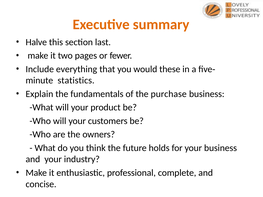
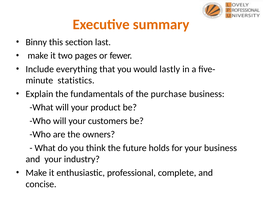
Halve: Halve -> Binny (36, 42)
these: these -> lastly (170, 69)
